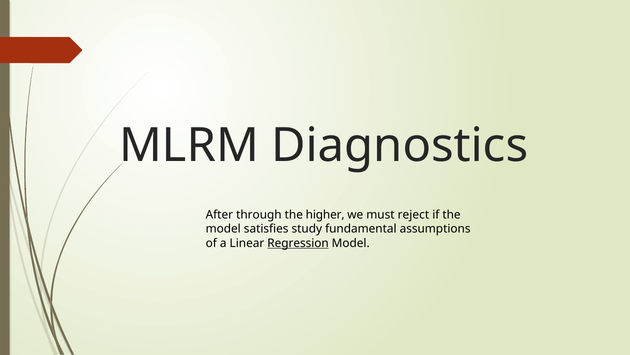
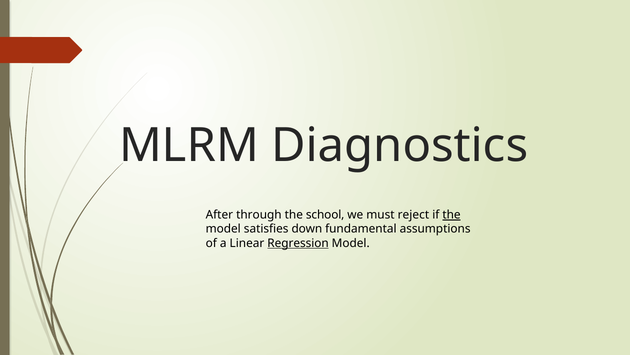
higher: higher -> school (325, 214)
the underline: none -> present (452, 214)
study: study -> down (307, 229)
